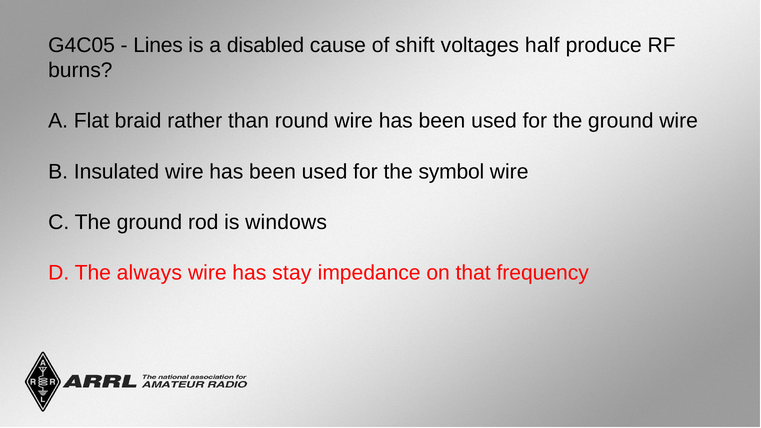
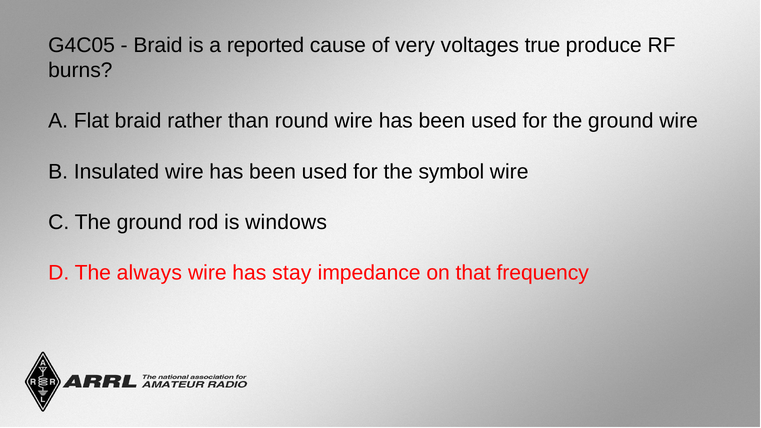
Lines: Lines -> Braid (158, 45)
disabled: disabled -> reported (266, 45)
shift: shift -> very (415, 45)
half: half -> true (542, 45)
